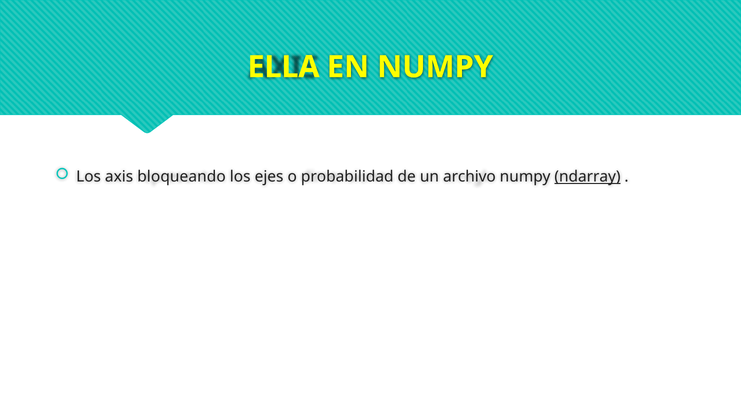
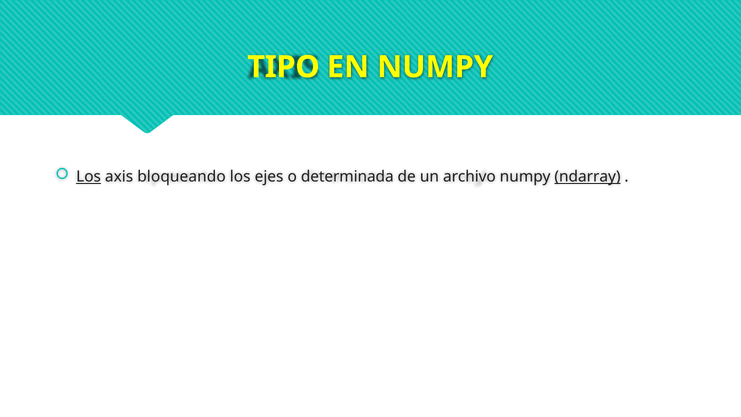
ELLA: ELLA -> TIPO (283, 67)
Los underline: none -> present (89, 177)
probabilidad: probabilidad -> determinada (347, 177)
